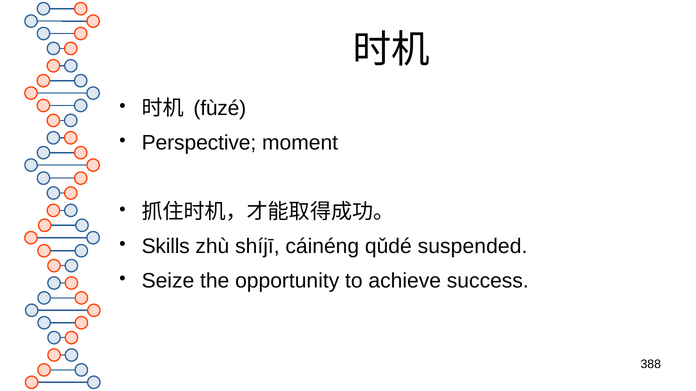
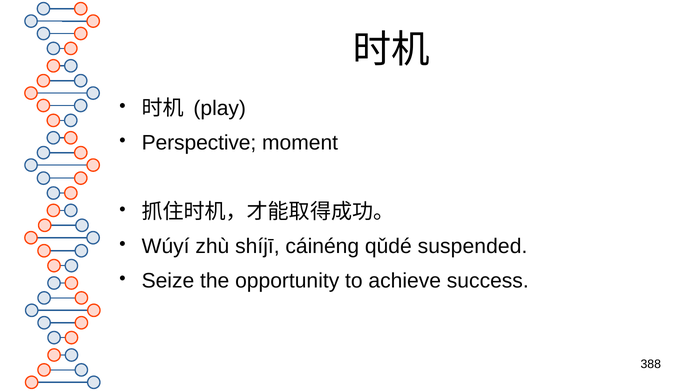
fùzé: fùzé -> play (220, 109)
Skills: Skills -> Wúyí (166, 247)
